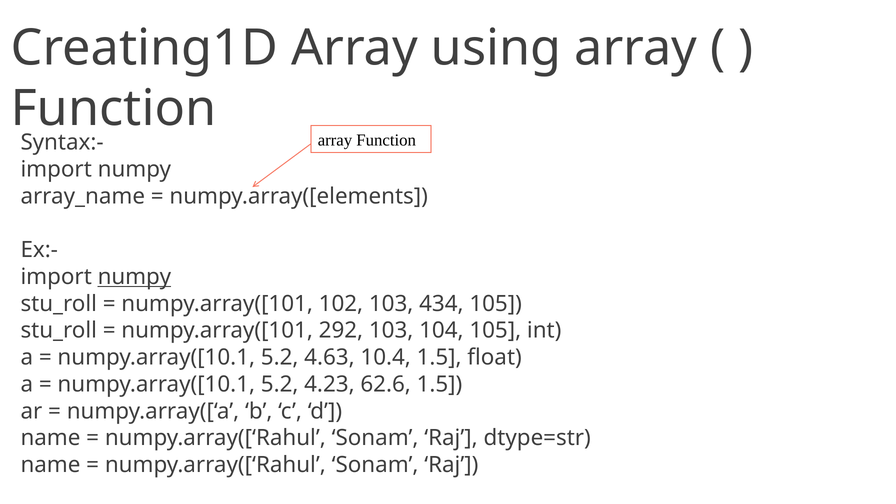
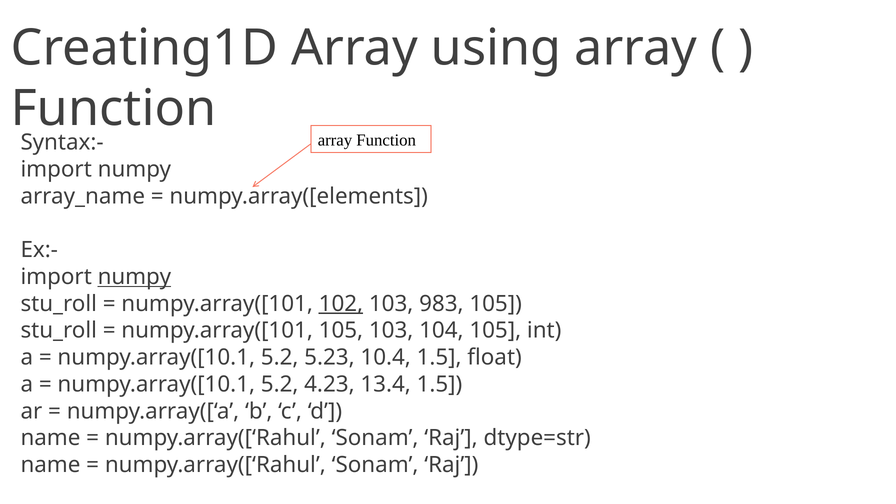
102 underline: none -> present (341, 304)
434: 434 -> 983 (441, 304)
numpy.array([101 292: 292 -> 105 (341, 331)
4.63: 4.63 -> 5.23 (329, 357)
62.6: 62.6 -> 13.4 (386, 384)
